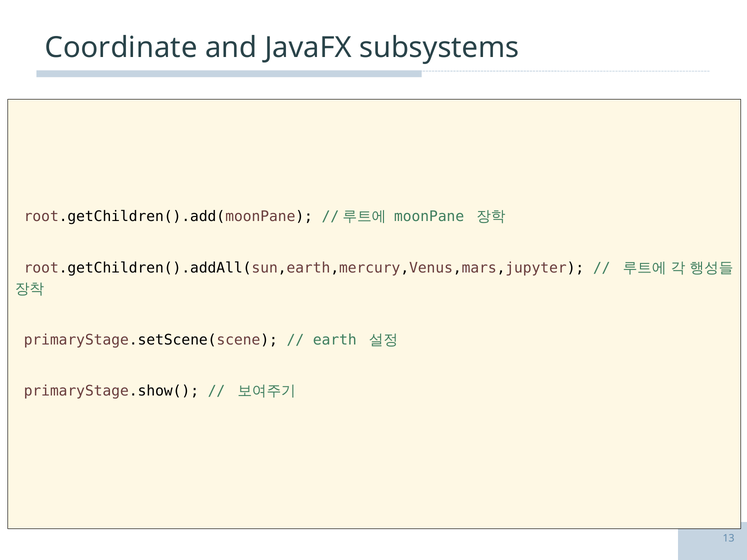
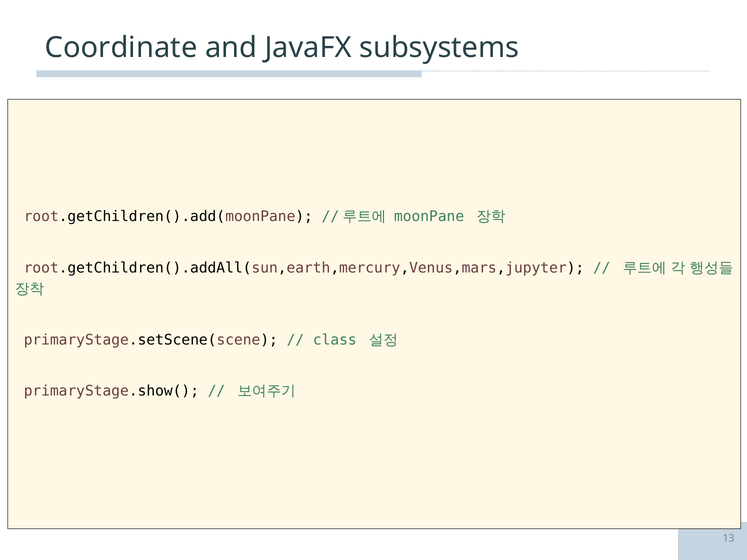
earth: earth -> class (335, 340)
